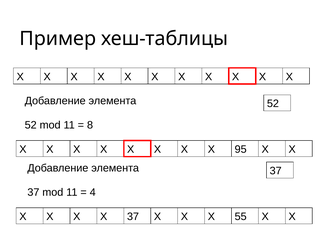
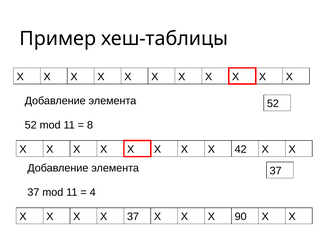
95: 95 -> 42 (241, 149)
55: 55 -> 90 (241, 217)
